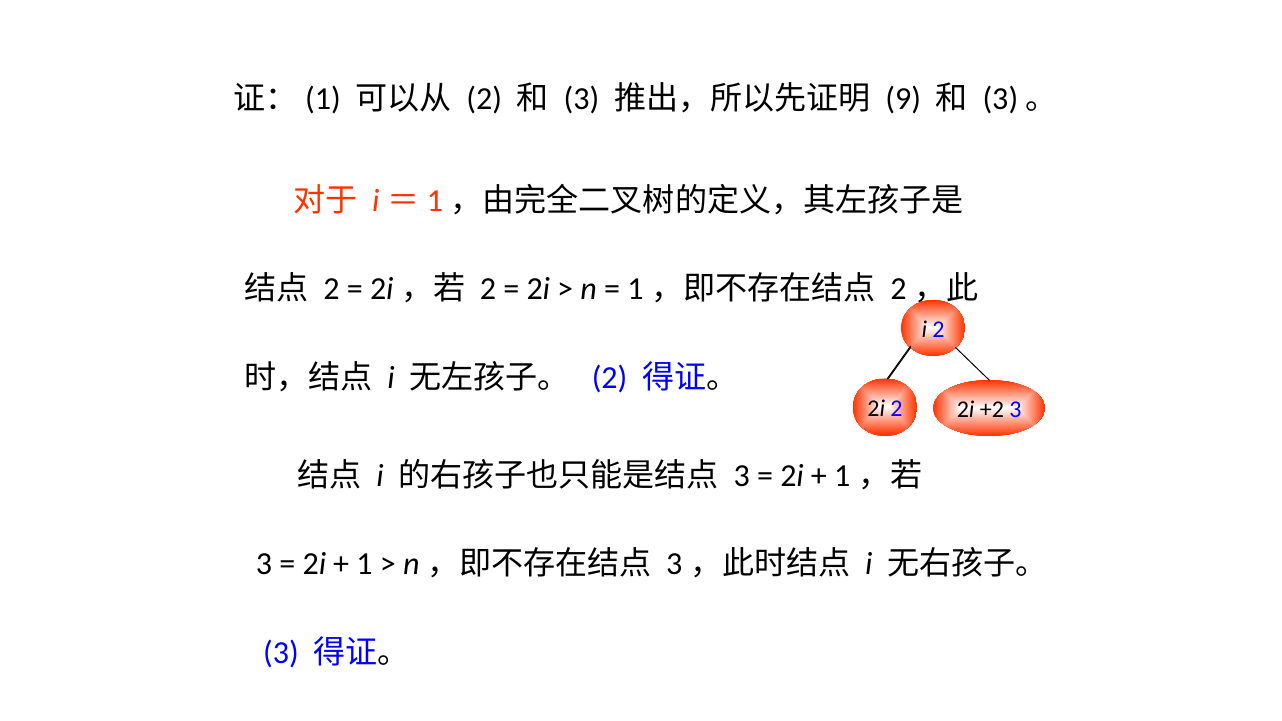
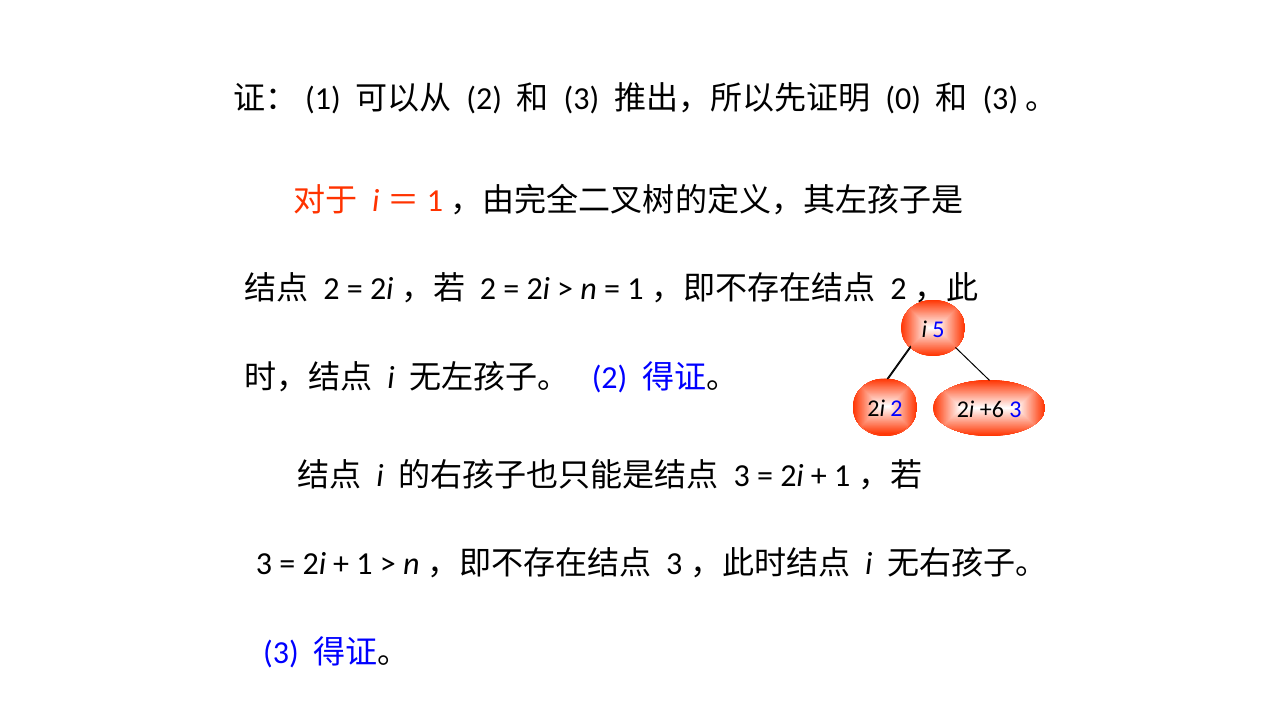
9: 9 -> 0 (903, 99)
i 2: 2 -> 5 (939, 330)
+2: +2 -> +6 (992, 410)
